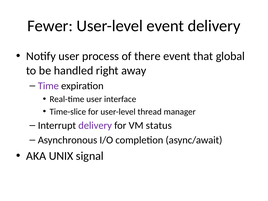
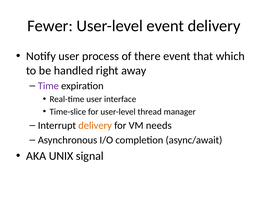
global: global -> which (230, 56)
delivery colour: purple -> orange (95, 125)
status: status -> needs (159, 125)
